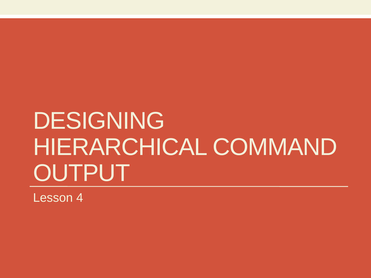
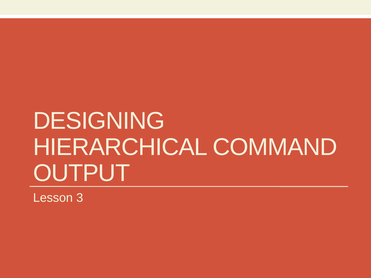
4: 4 -> 3 (80, 198)
